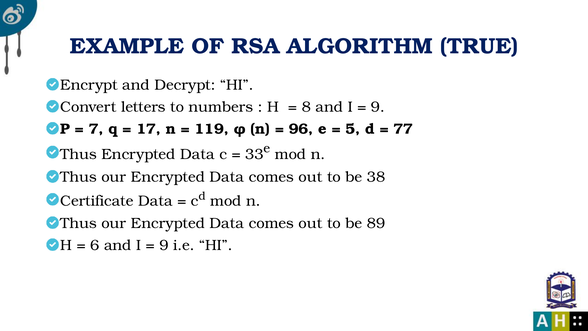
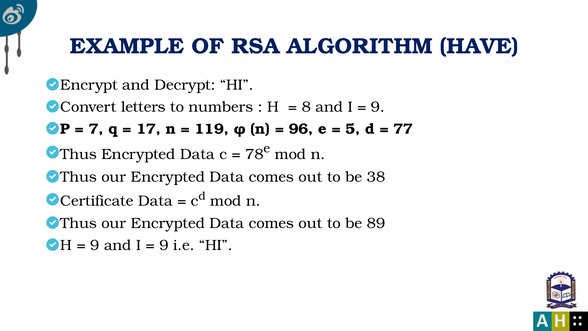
TRUE: TRUE -> HAVE (479, 46)
33: 33 -> 78 (254, 154)
6: 6 -> 9 (95, 245)
